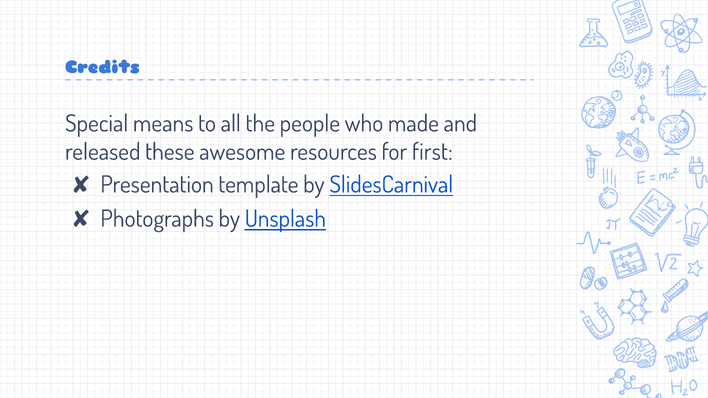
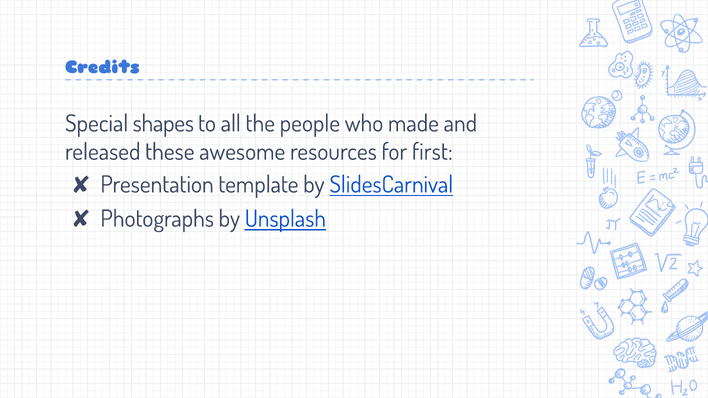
means: means -> shapes (163, 124)
